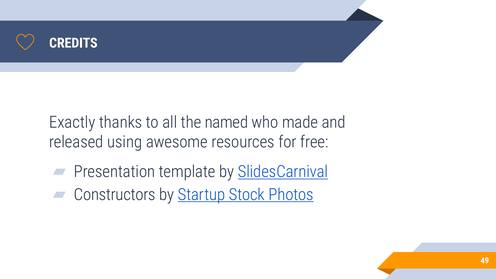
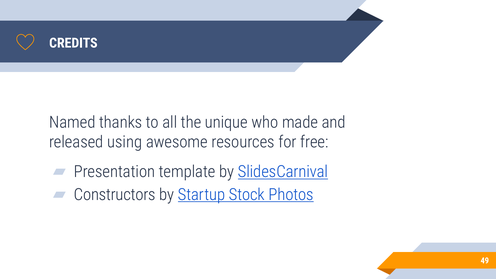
Exactly: Exactly -> Named (72, 122)
named: named -> unique (226, 122)
